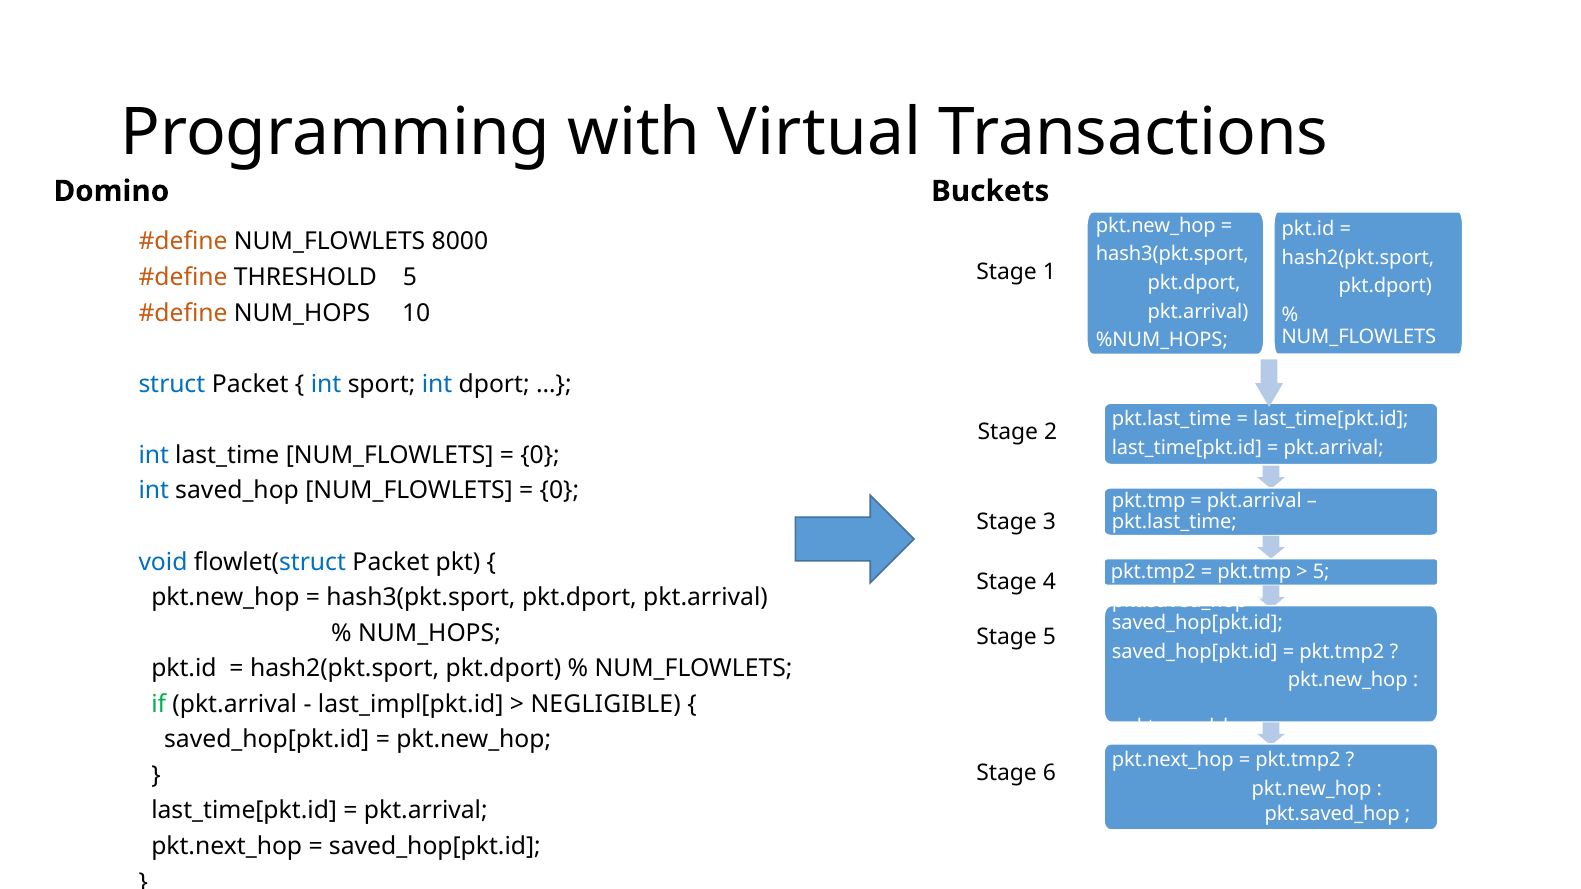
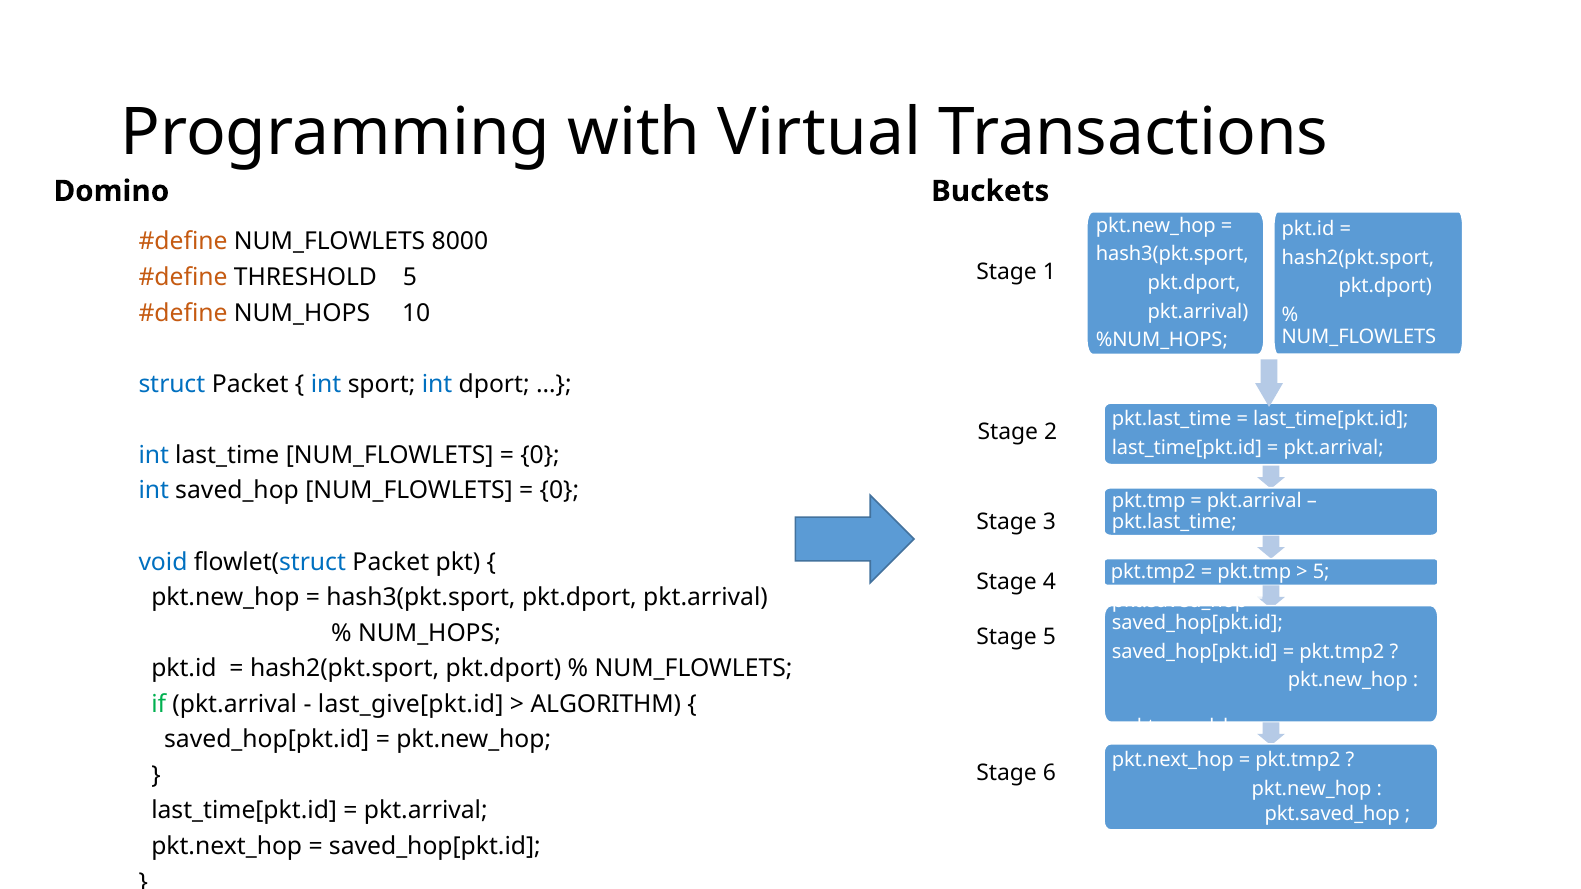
last_impl[pkt.id: last_impl[pkt.id -> last_give[pkt.id (411, 704)
NEGLIGIBLE: NEGLIGIBLE -> ALGORITHM (606, 704)
